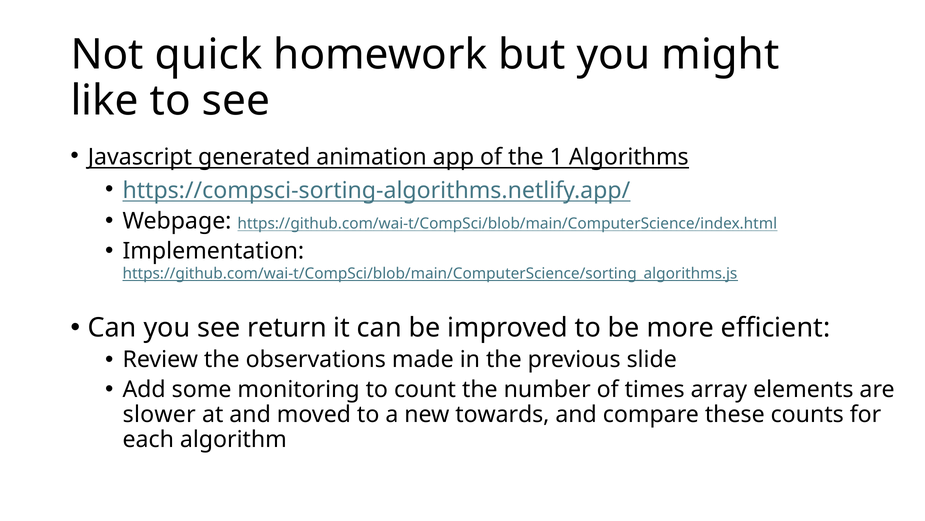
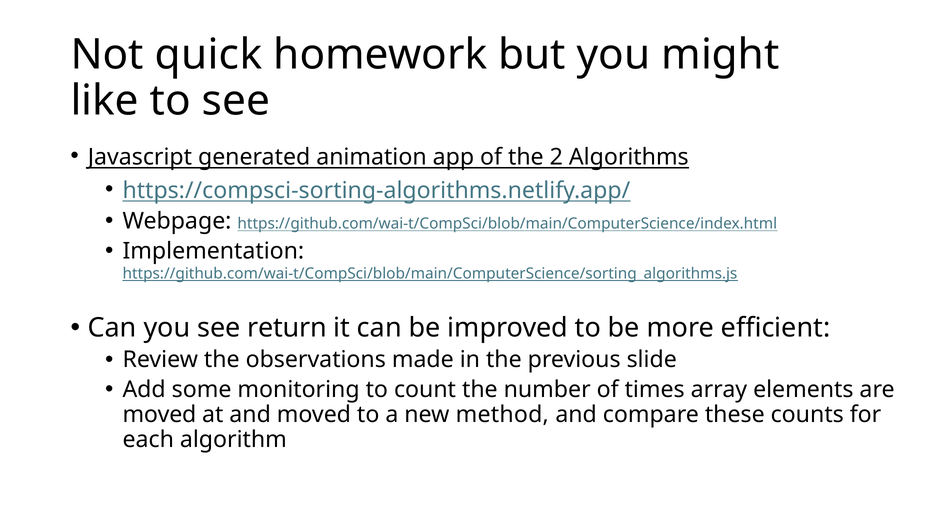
1: 1 -> 2 (556, 157)
slower: slower -> moved (159, 414)
towards: towards -> method (502, 414)
